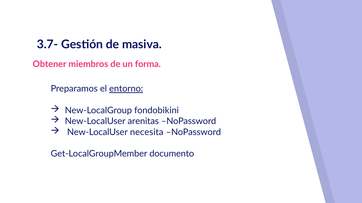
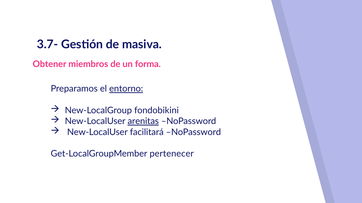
arenitas underline: none -> present (143, 122)
necesita: necesita -> facilitará (147, 132)
documento: documento -> pertenecer (172, 154)
